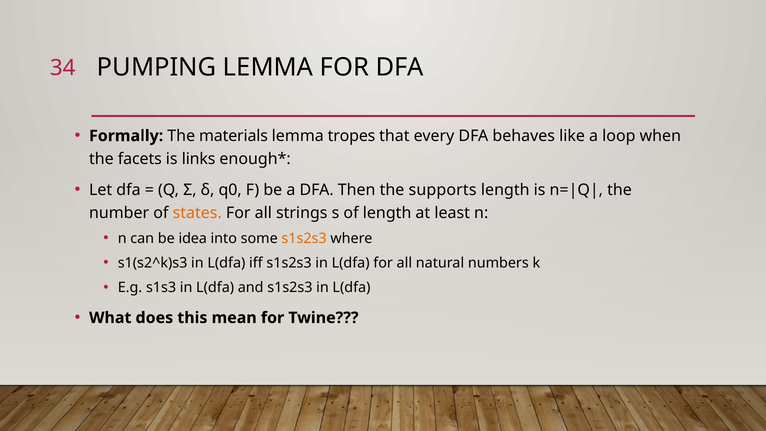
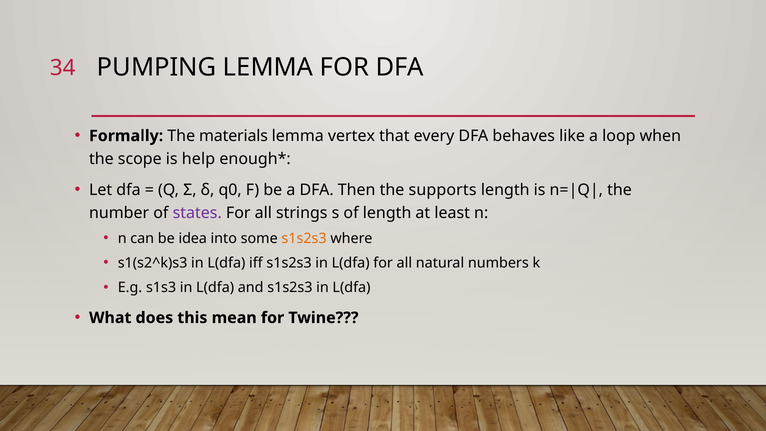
tropes: tropes -> vertex (351, 136)
facets: facets -> scope (140, 159)
links: links -> help (198, 159)
states colour: orange -> purple (197, 213)
